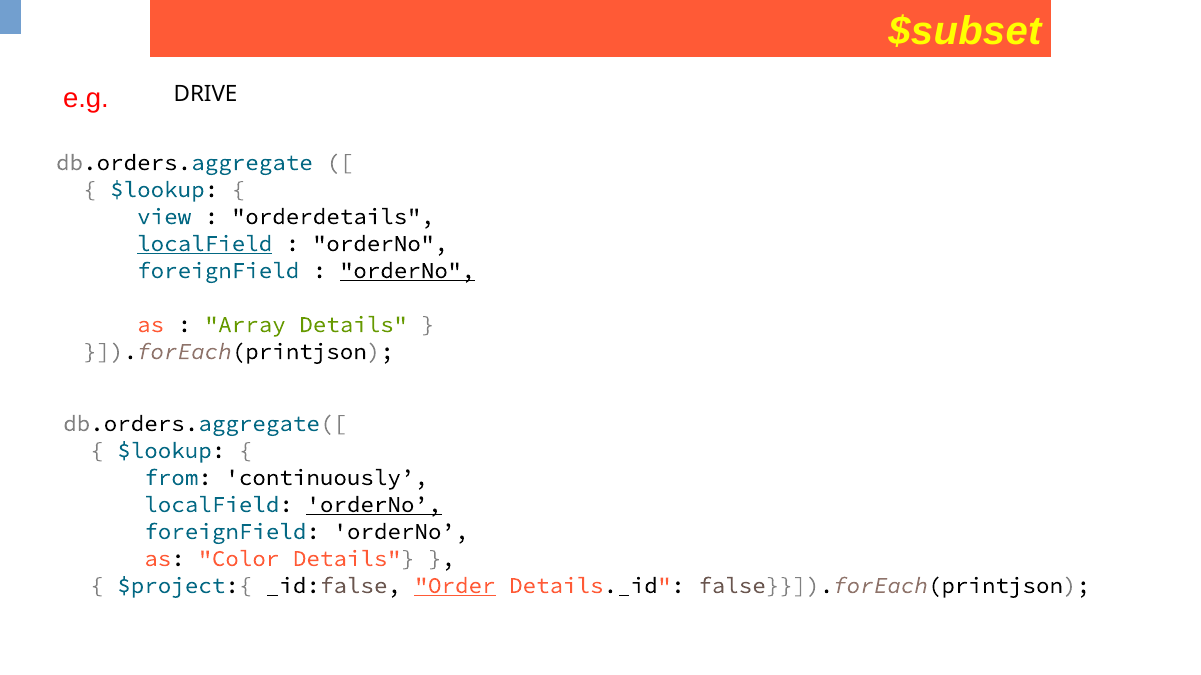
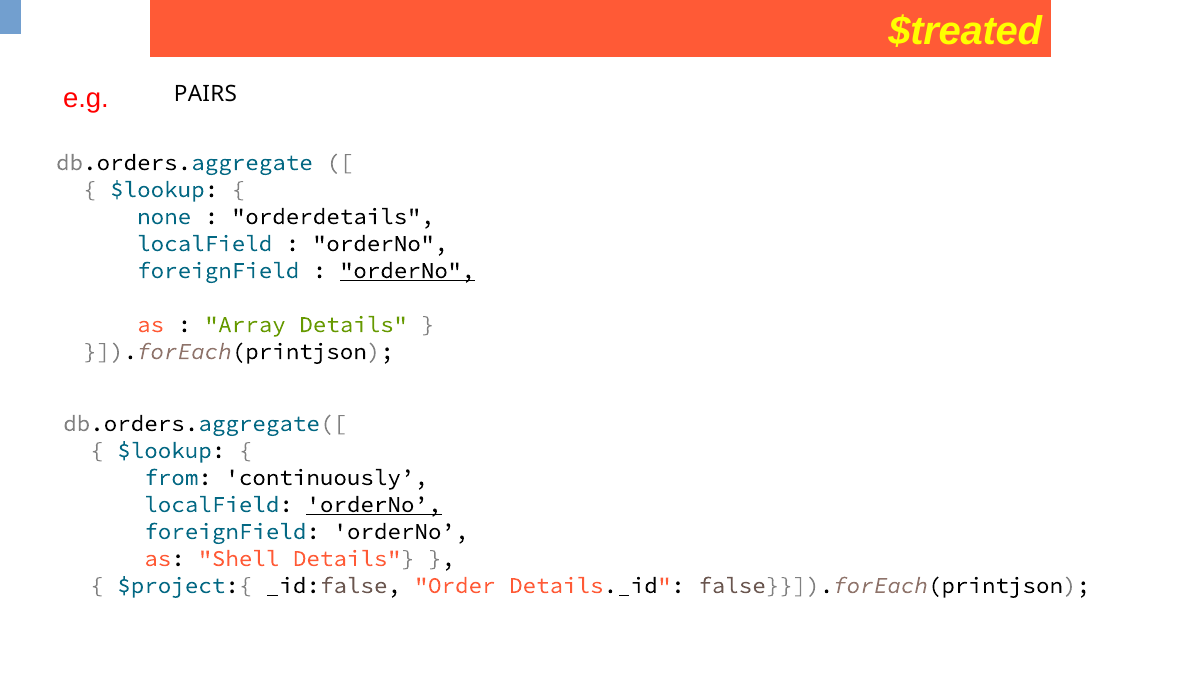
$subset: $subset -> $treated (965, 31)
DRIVE: DRIVE -> PAIRS (205, 95)
view: view -> none (164, 217)
localField underline: present -> none (205, 244)
Color: Color -> Shell (239, 559)
Order underline: present -> none (455, 586)
